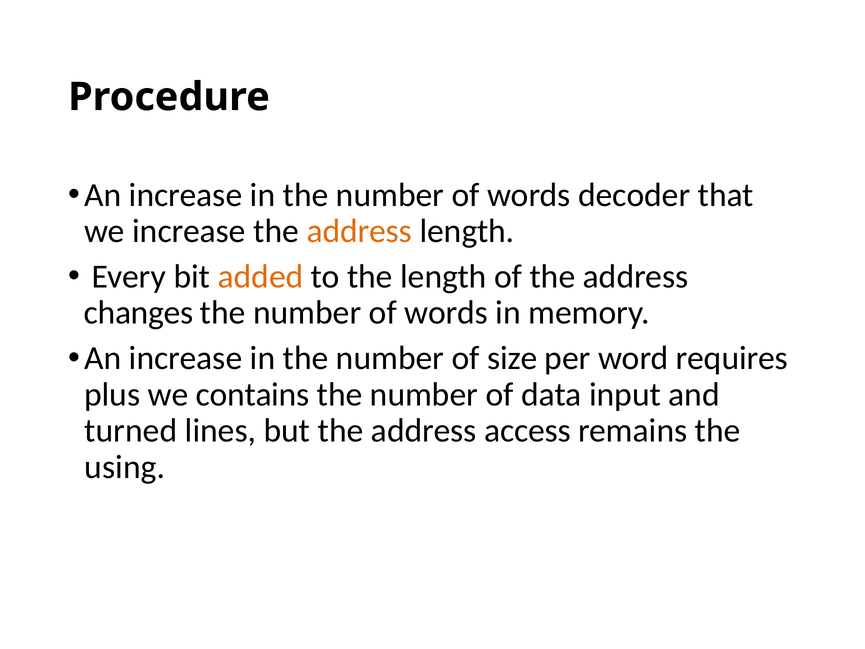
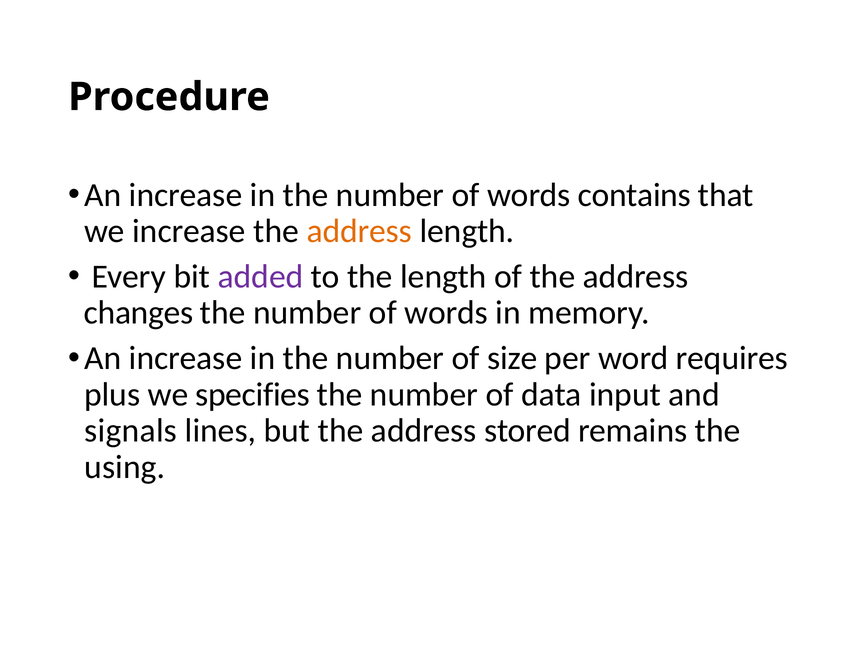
decoder: decoder -> contains (634, 195)
added colour: orange -> purple (261, 276)
contains: contains -> specifies (253, 394)
turned: turned -> signals (131, 431)
access: access -> stored (528, 431)
